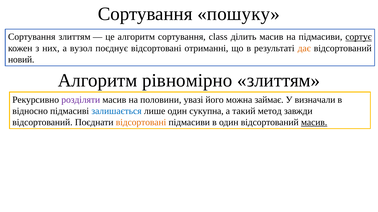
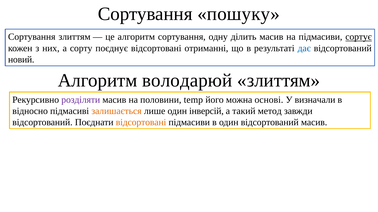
class: class -> одну (218, 37)
вузол: вузол -> сорту (81, 48)
дає colour: orange -> blue (304, 48)
рівномірно: рівномірно -> володарюй (187, 81)
увазі: увазі -> temp (193, 100)
займає: займає -> основі (269, 100)
залишається colour: blue -> orange (117, 111)
сукупна: сукупна -> інверсій (206, 111)
масив underline: present -> none (314, 123)
